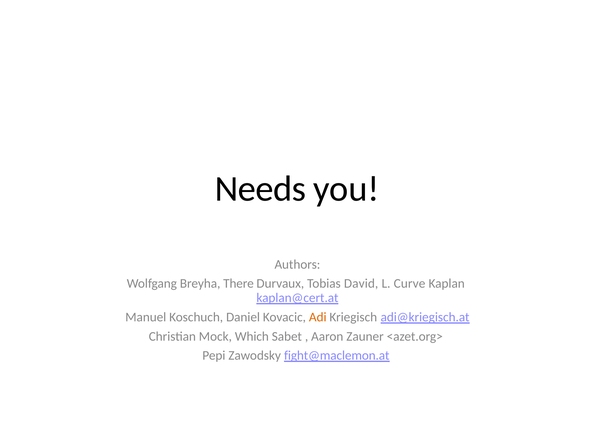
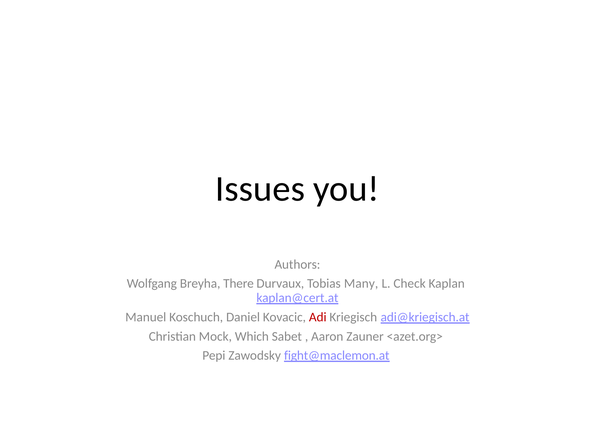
Needs: Needs -> Issues (260, 189)
David: David -> Many (361, 284)
Curve: Curve -> Check (410, 284)
Adi colour: orange -> red (318, 317)
